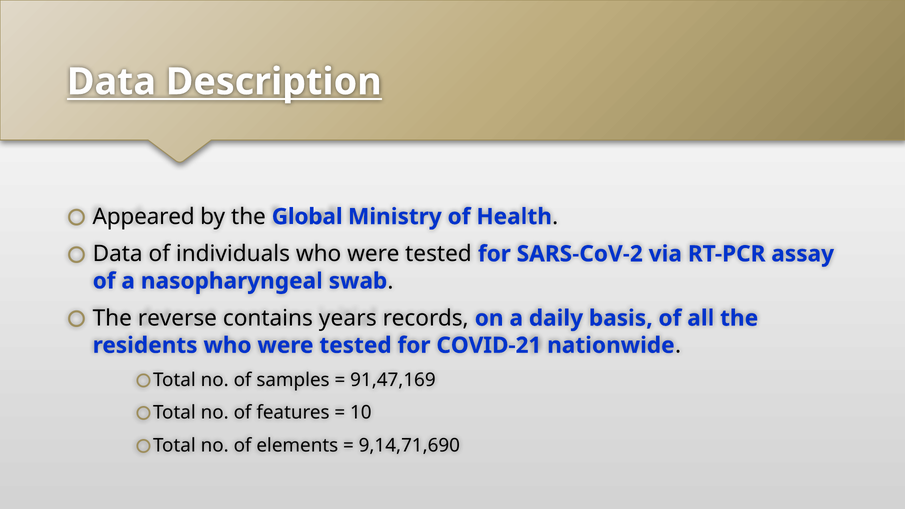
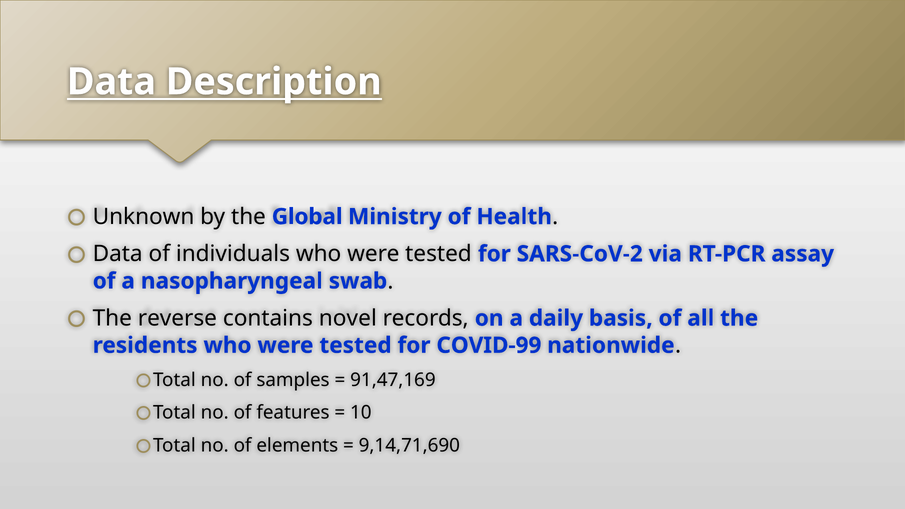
Appeared: Appeared -> Unknown (144, 217)
years: years -> novel (348, 318)
COVID-21: COVID-21 -> COVID-99 (489, 345)
